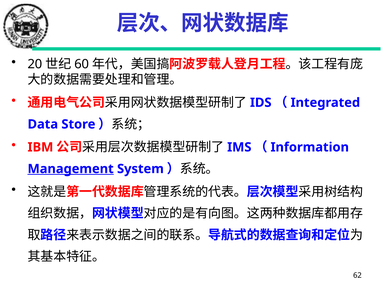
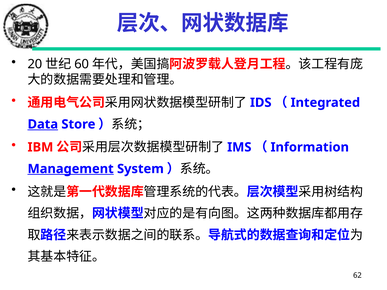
Data underline: none -> present (43, 124)
